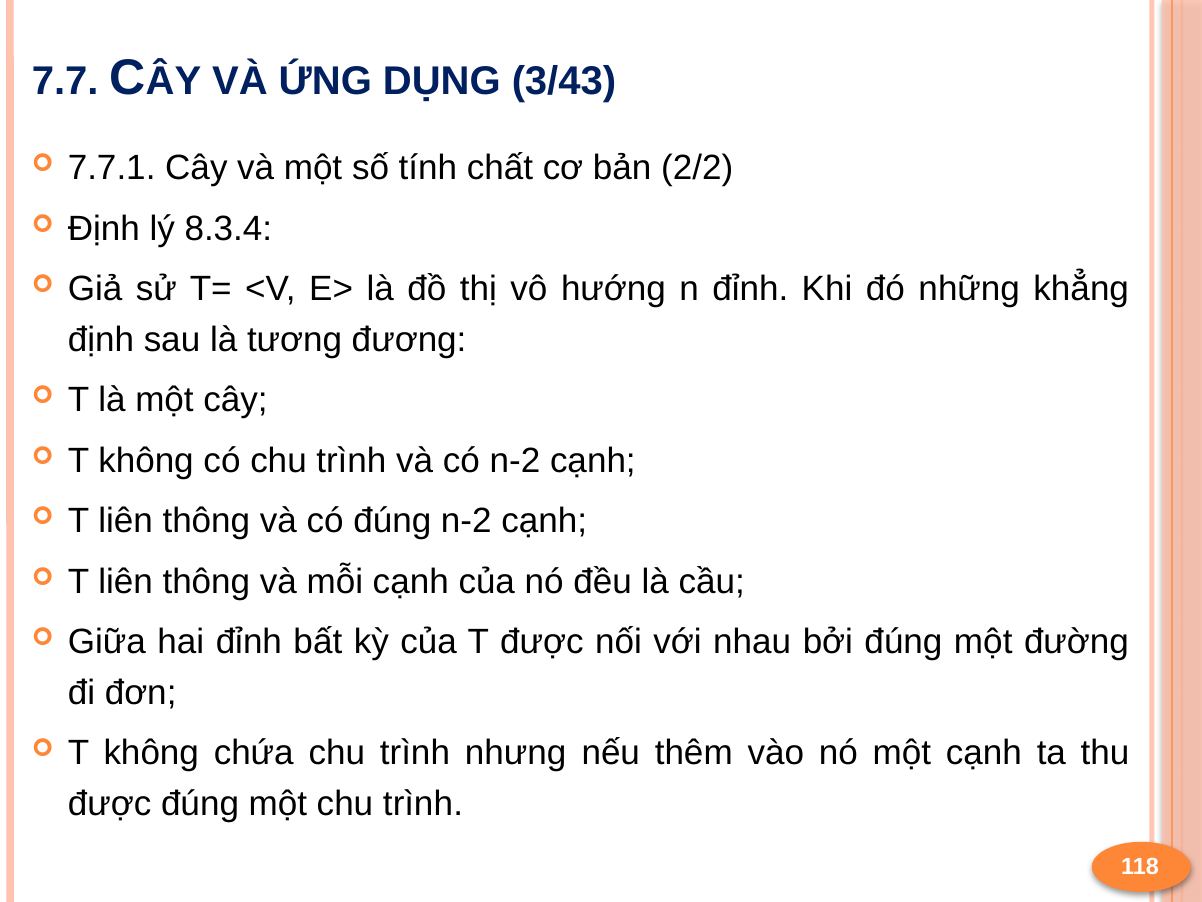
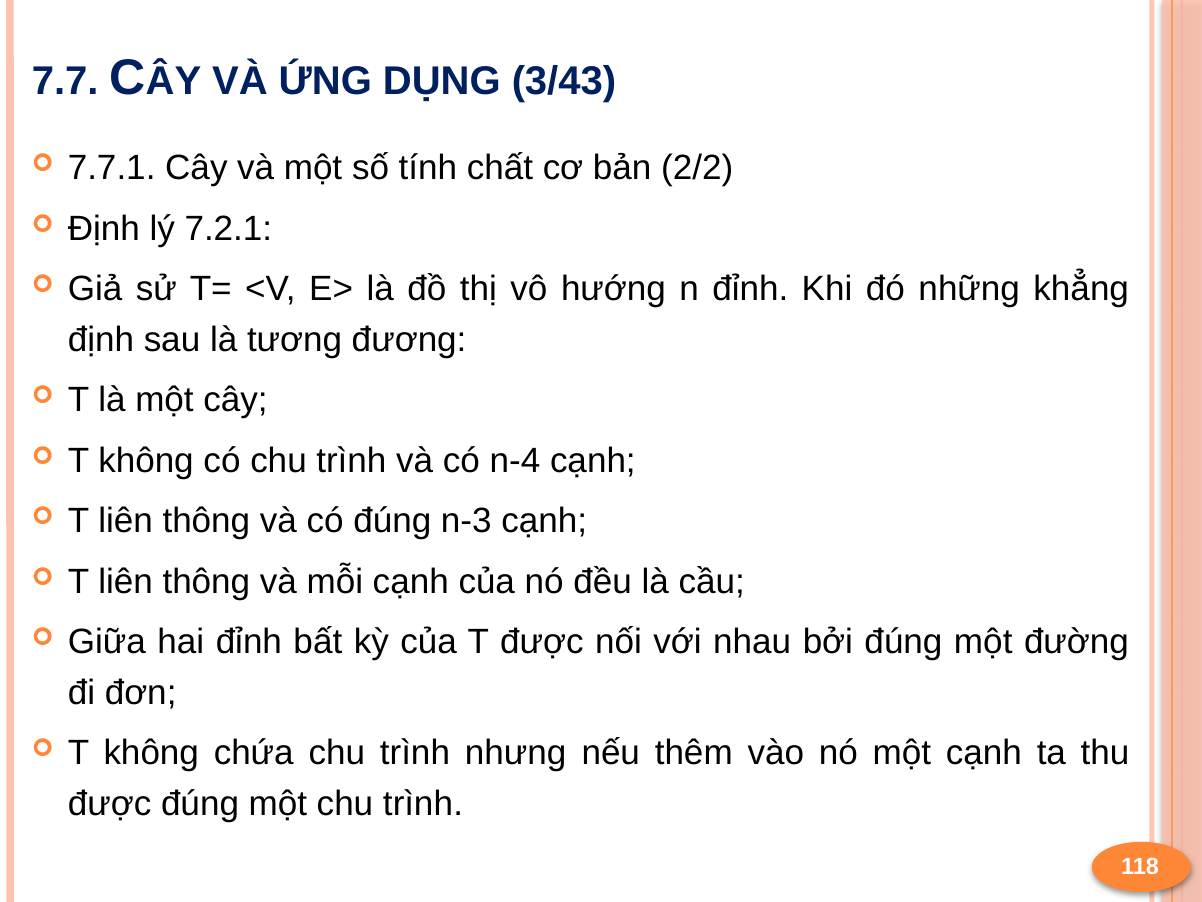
8.3.4: 8.3.4 -> 7.2.1 (228, 228)
có n-2: n-2 -> n-4 (515, 460)
đúng n-2: n-2 -> n-3 (466, 521)
